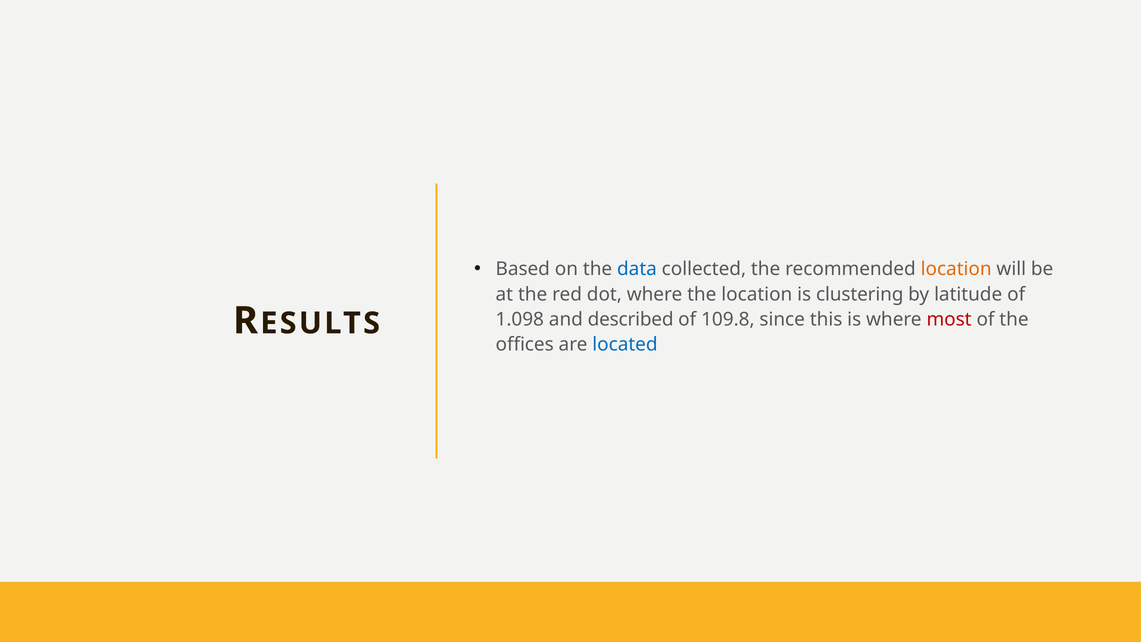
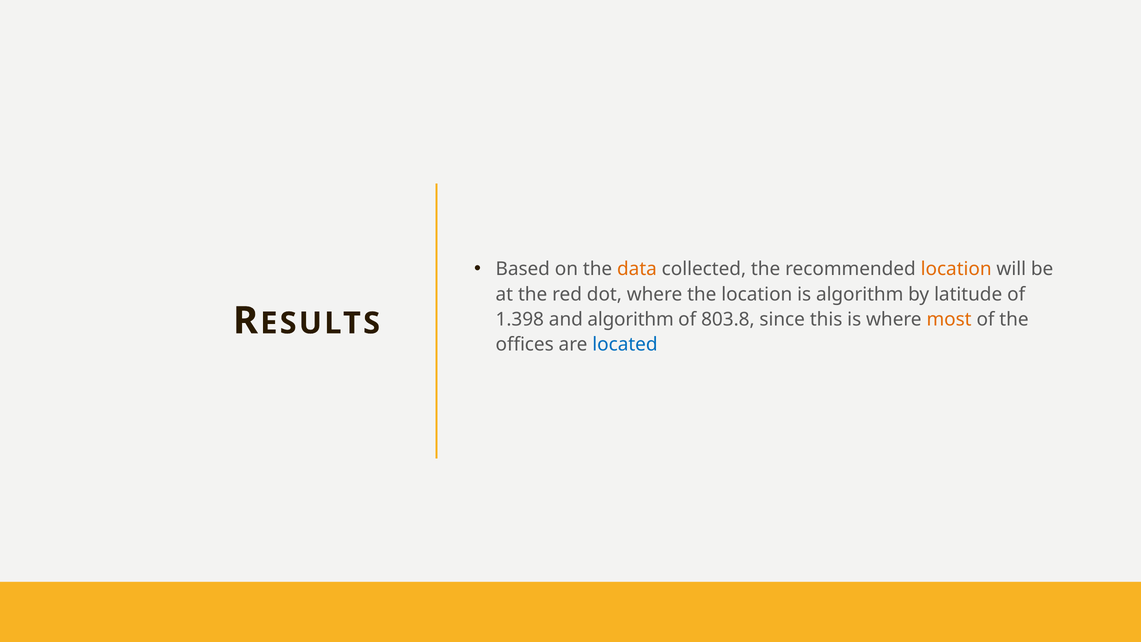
data colour: blue -> orange (637, 269)
is clustering: clustering -> algorithm (860, 294)
1.098: 1.098 -> 1.398 (520, 319)
and described: described -> algorithm (631, 319)
109.8: 109.8 -> 803.8 (728, 319)
most colour: red -> orange (949, 319)
